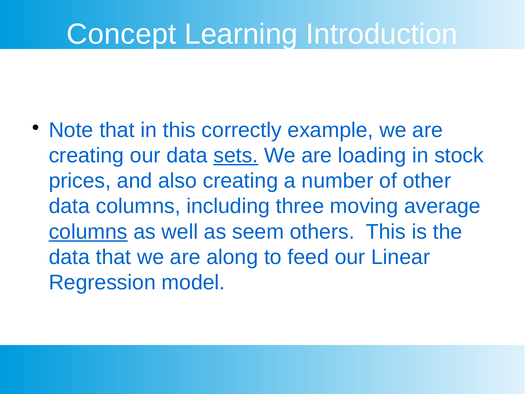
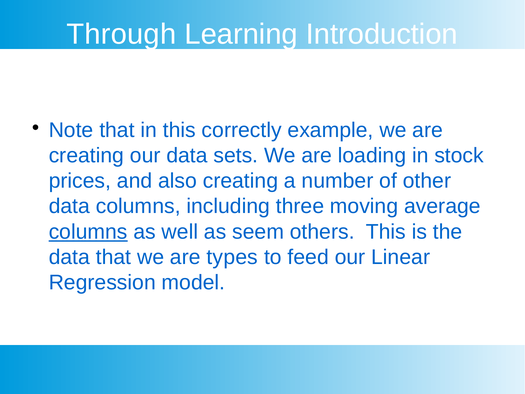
Concept: Concept -> Through (121, 34)
sets underline: present -> none (236, 155)
along: along -> types (232, 257)
